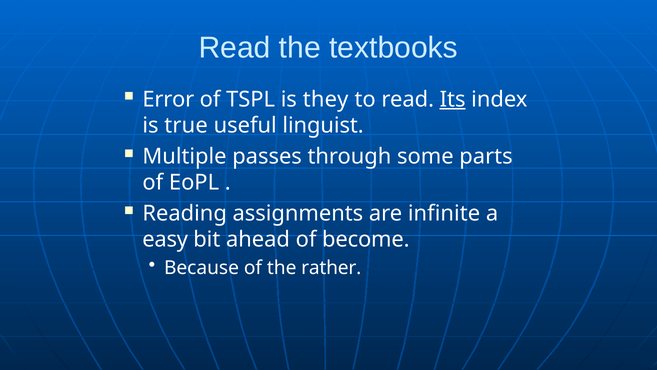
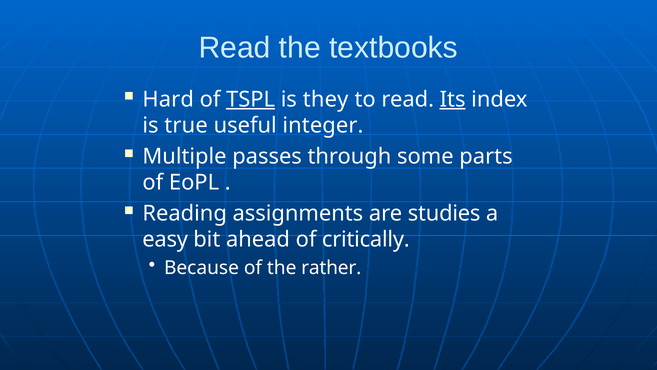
Error: Error -> Hard (168, 99)
TSPL underline: none -> present (251, 99)
linguist: linguist -> integer (323, 126)
infinite: infinite -> studies (444, 213)
become: become -> critically (366, 239)
